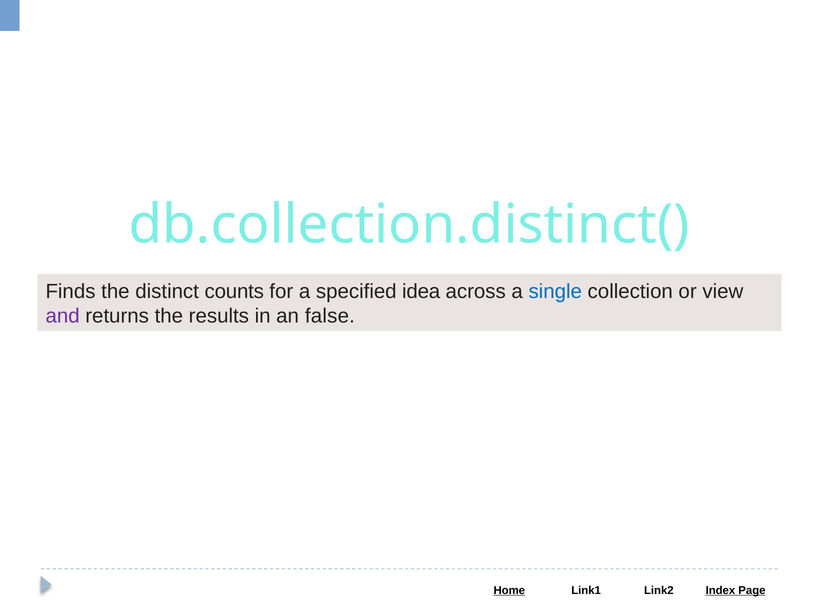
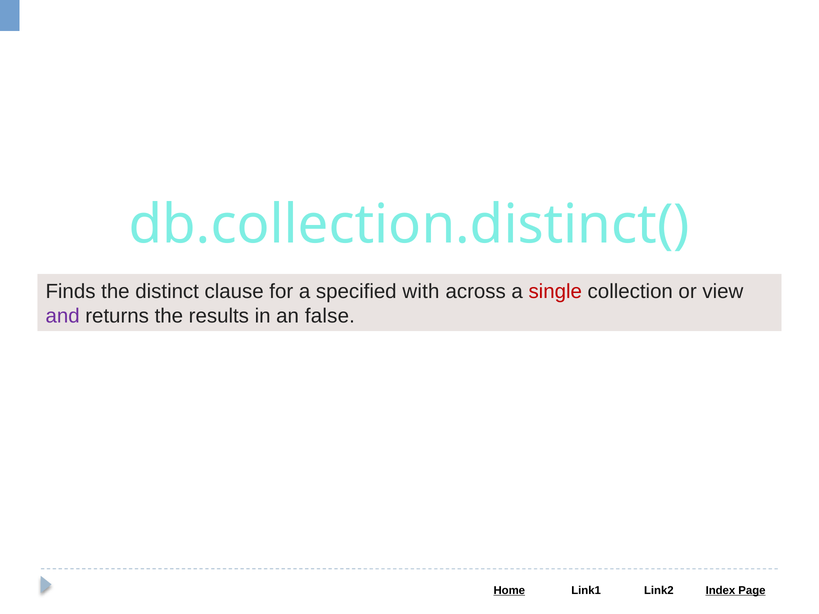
counts: counts -> clause (234, 292)
idea: idea -> with (421, 292)
single colour: blue -> red (555, 292)
